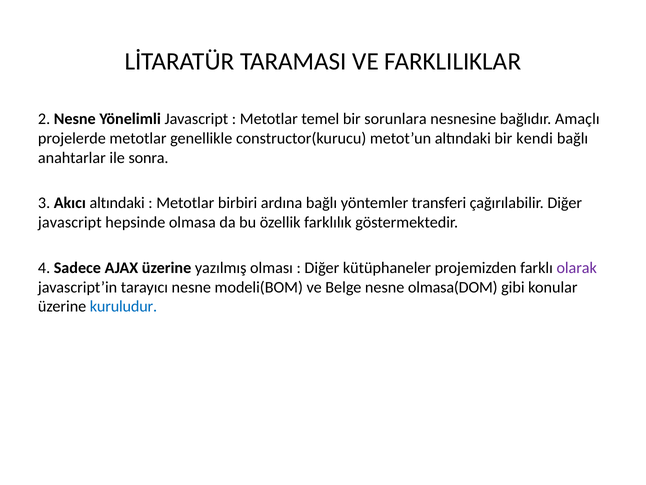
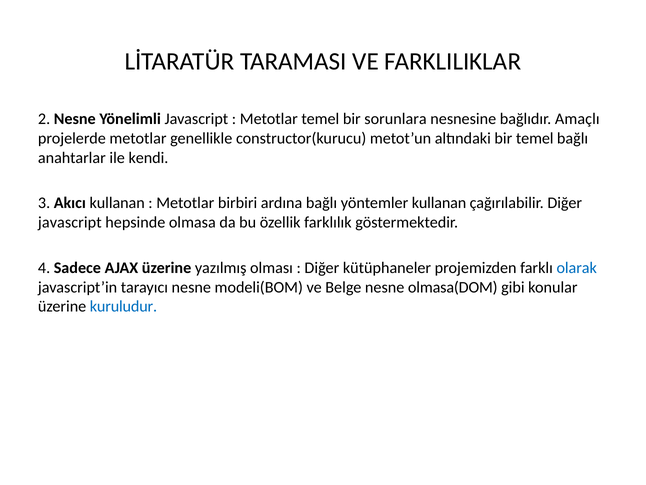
bir kendi: kendi -> temel (535, 138)
sonra: sonra -> kendi (148, 158)
Akıcı altındaki: altındaki -> kullanan (117, 203)
yöntemler transferi: transferi -> kullanan (439, 203)
olarak colour: purple -> blue (577, 268)
